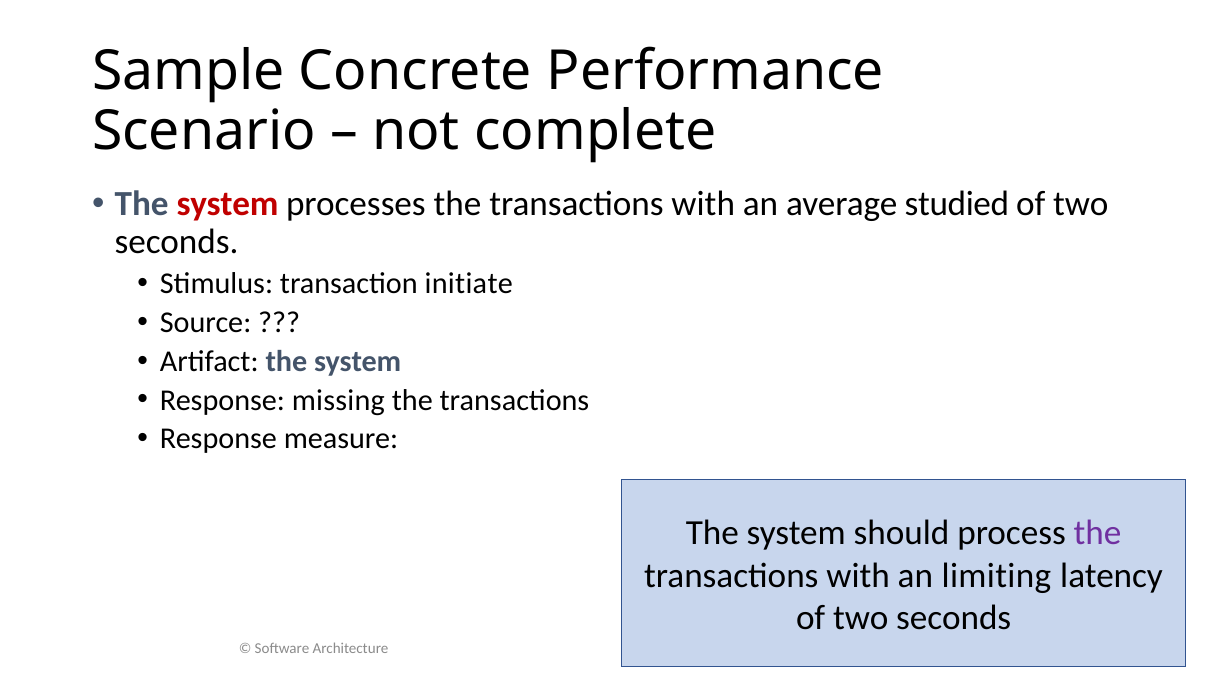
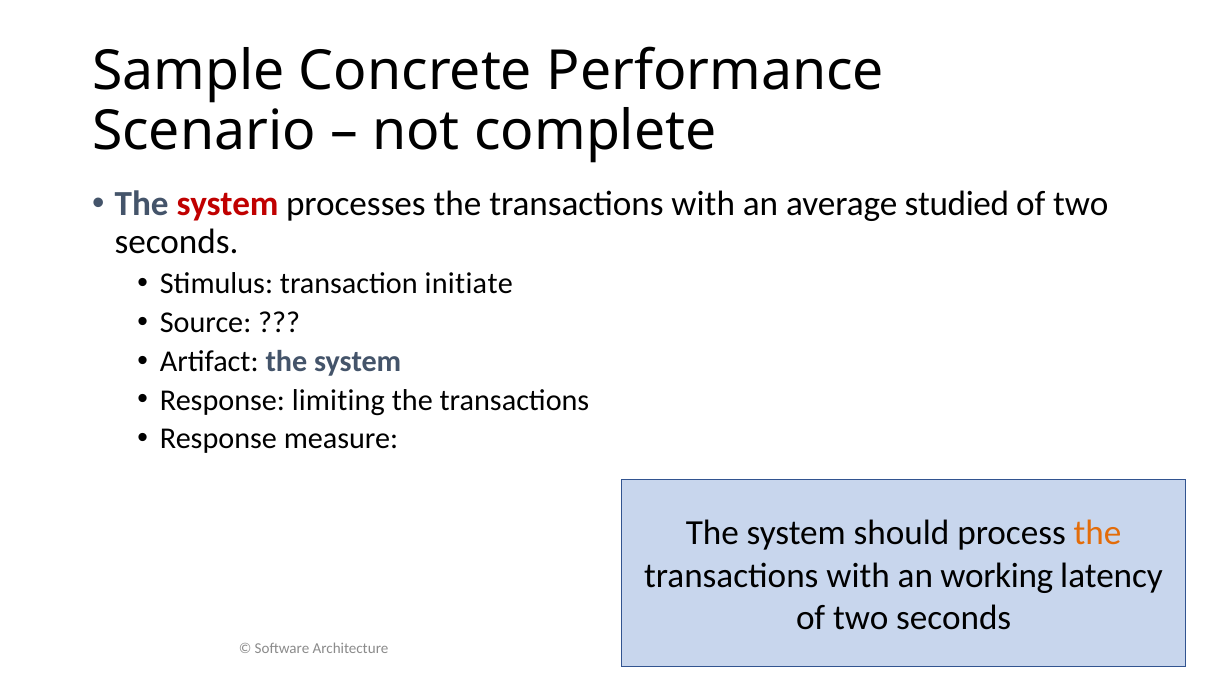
missing: missing -> limiting (338, 400)
the colour: purple -> orange (1098, 533)
limiting: limiting -> working (997, 575)
